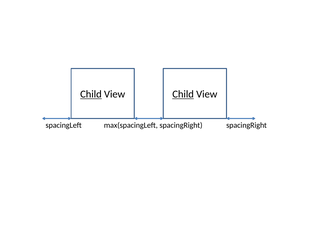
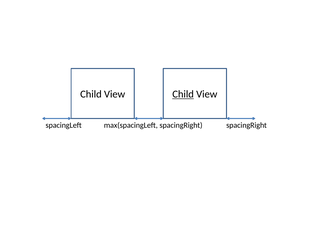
Child underline: present -> none (91, 94)
